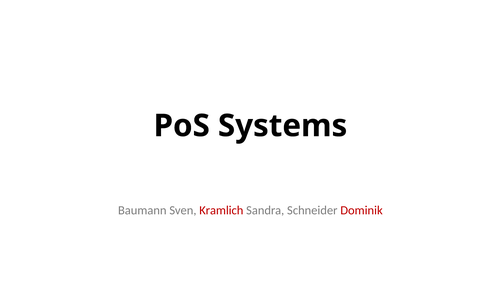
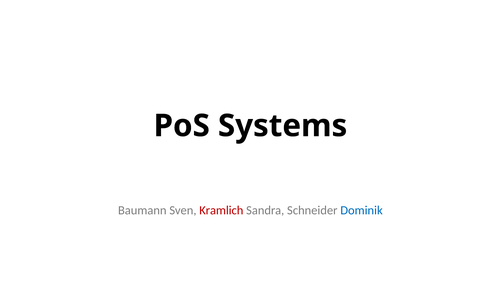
Dominik colour: red -> blue (362, 210)
